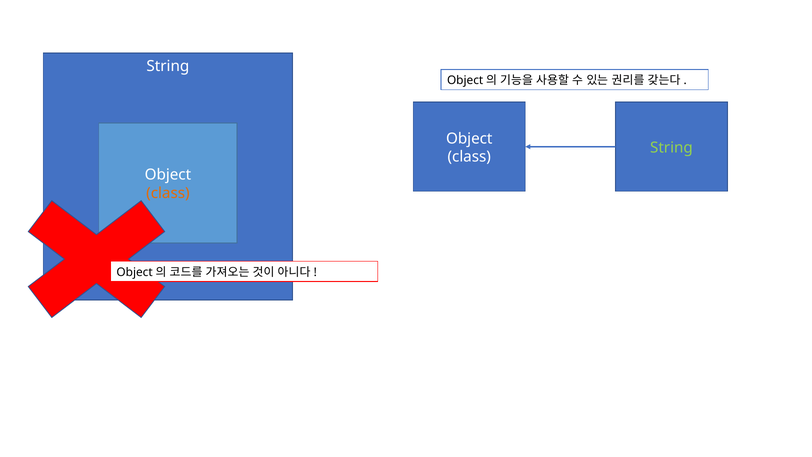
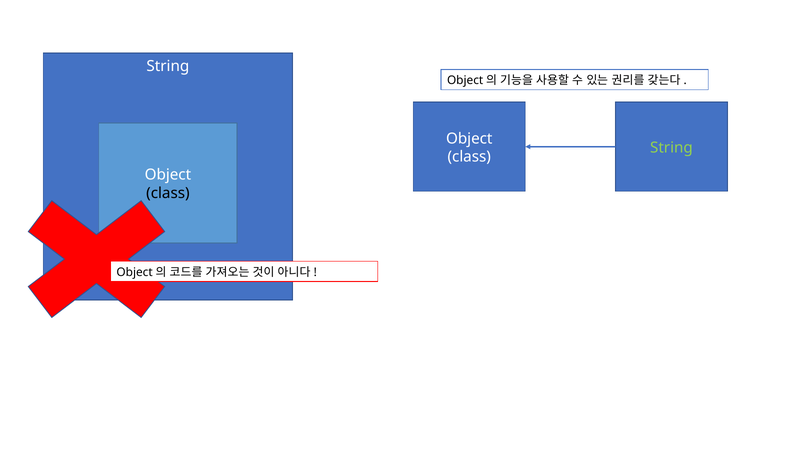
class colour: orange -> black (168, 193)
